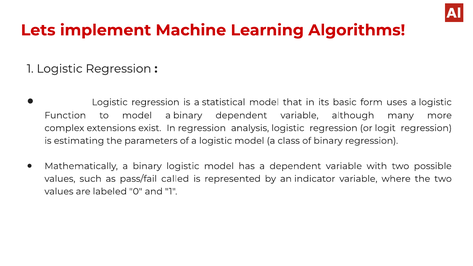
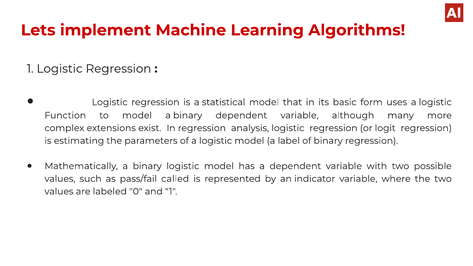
class: class -> label (289, 141)
